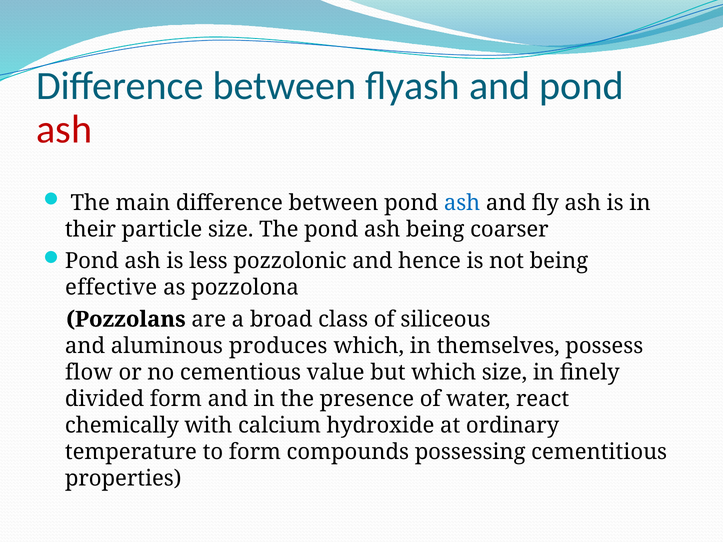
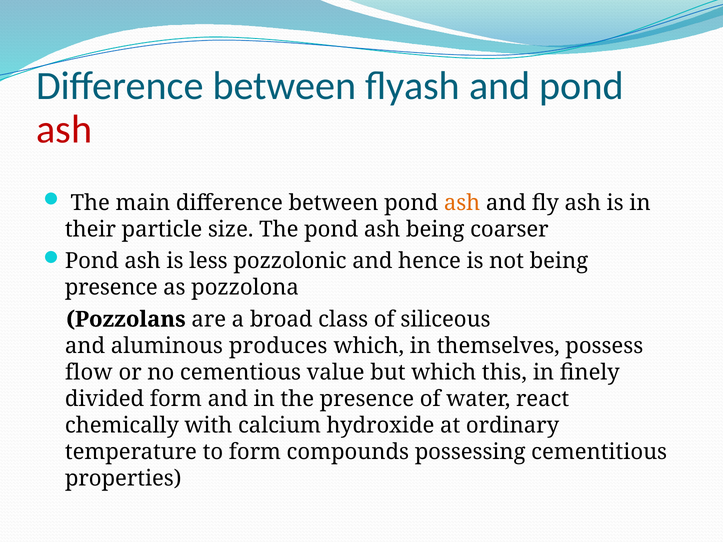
ash colour: blue -> orange (462, 203)
effective: effective -> presence (111, 288)
which size: size -> this (504, 373)
